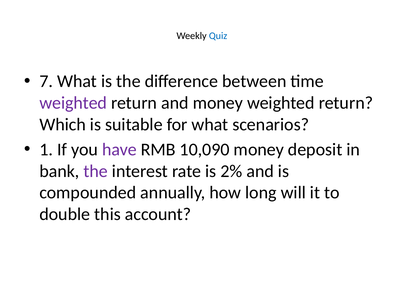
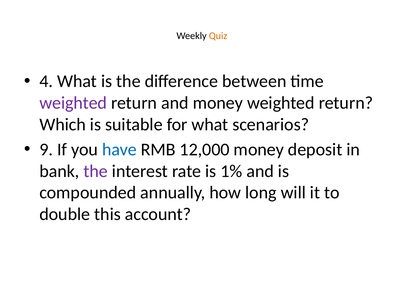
Quiz colour: blue -> orange (218, 36)
7: 7 -> 4 (46, 81)
1: 1 -> 9 (46, 150)
have colour: purple -> blue (119, 150)
10,090: 10,090 -> 12,000 (205, 150)
2%: 2% -> 1% (231, 171)
